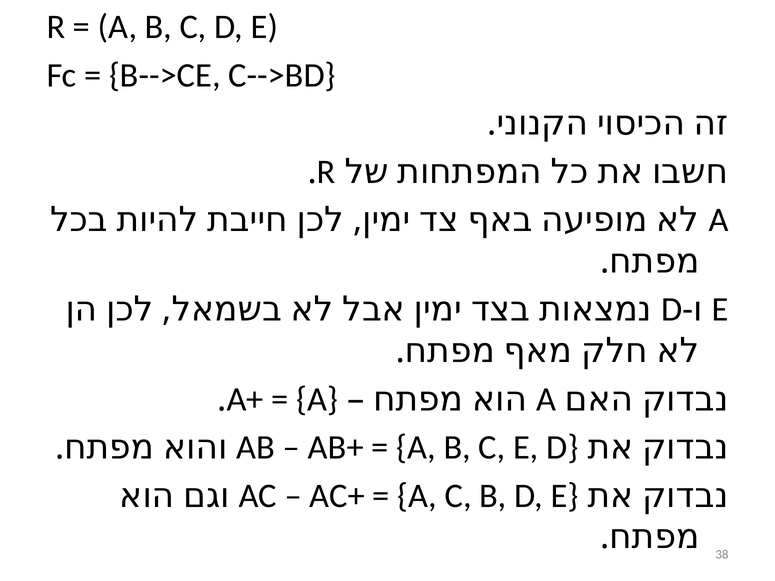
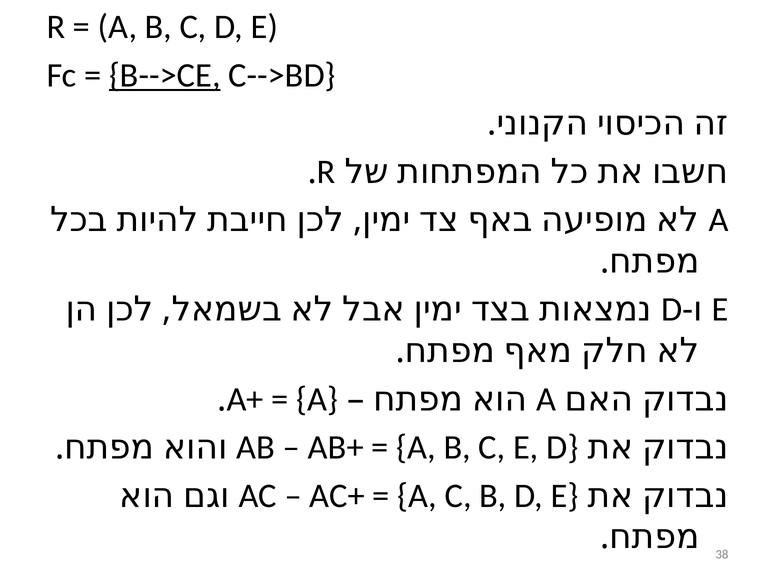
B-->CE underline: none -> present (165, 75)
